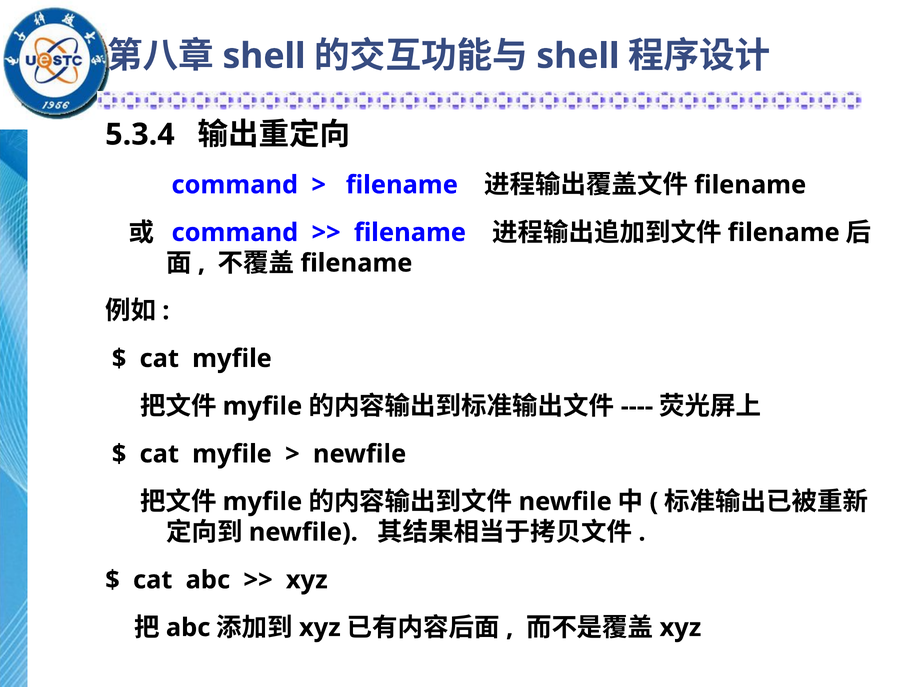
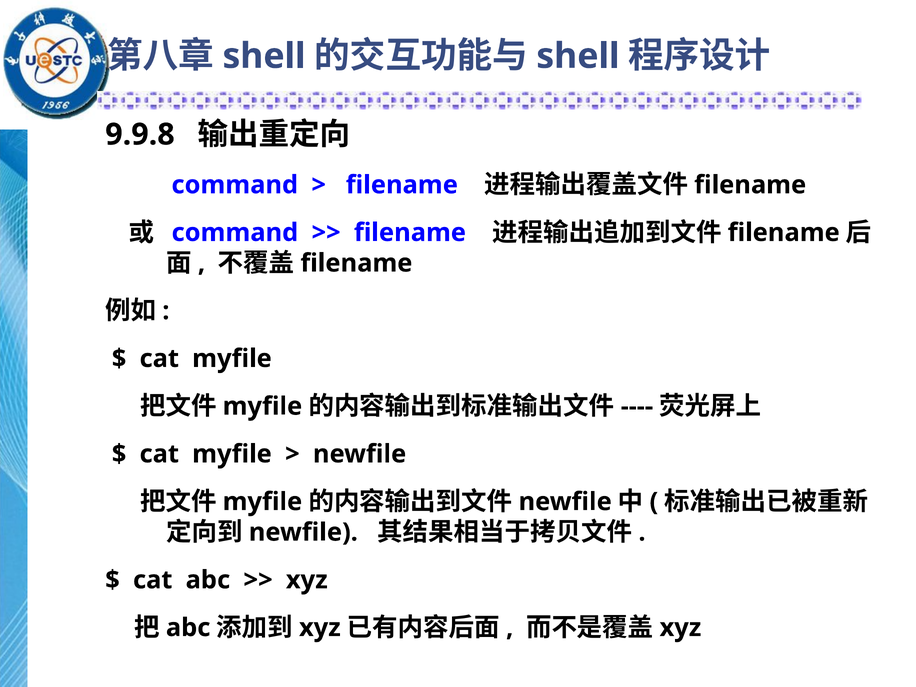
5.3.4: 5.3.4 -> 9.9.8 (140, 134)
